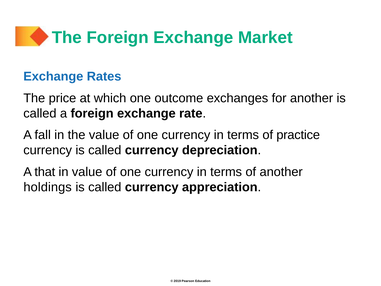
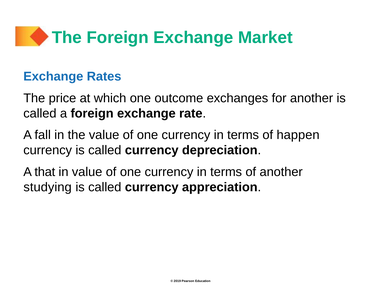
practice: practice -> happen (298, 135)
holdings: holdings -> studying (48, 187)
